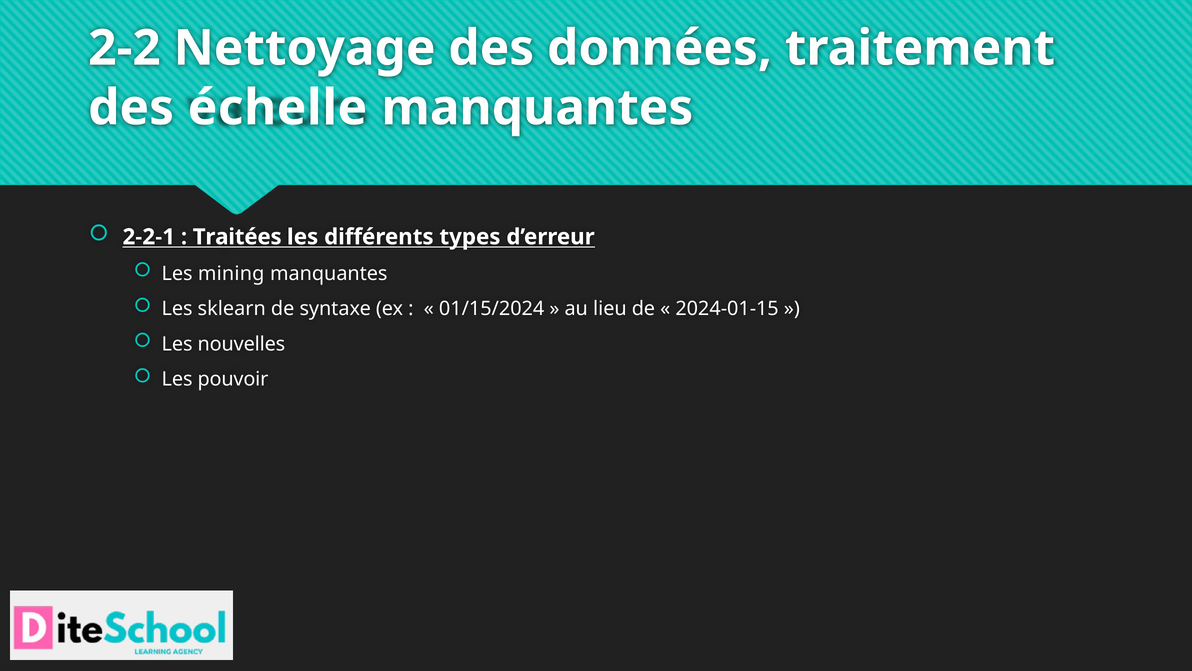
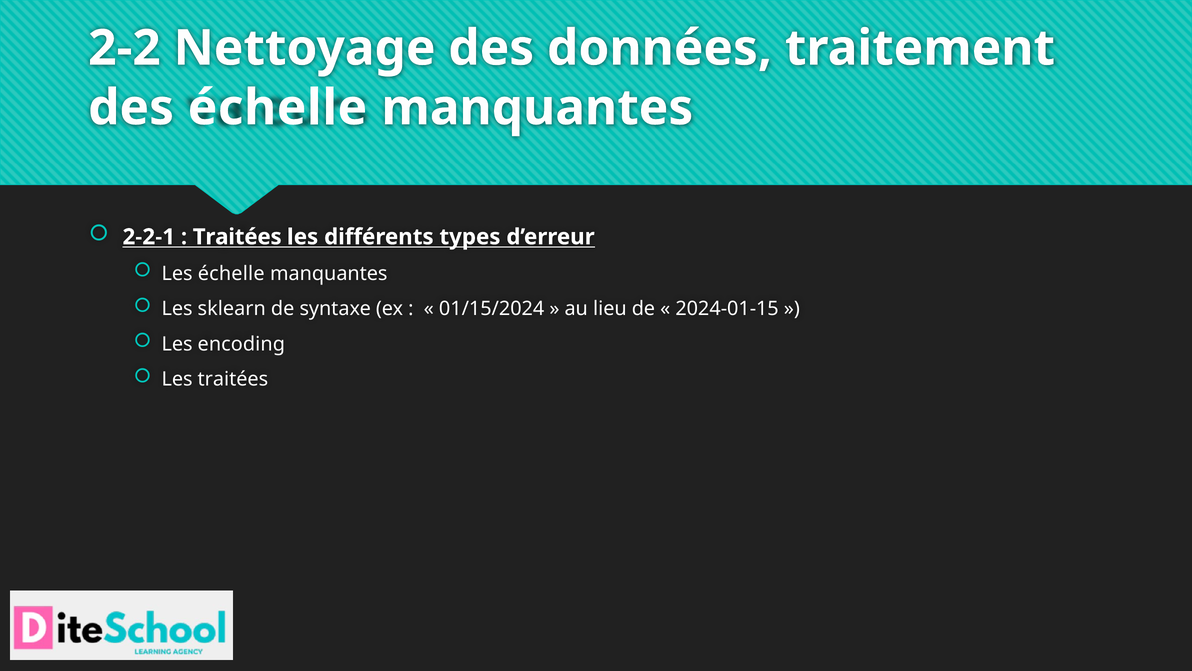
Les mining: mining -> échelle (231, 273)
nouvelles: nouvelles -> encoding (241, 344)
Les pouvoir: pouvoir -> traitées (233, 379)
